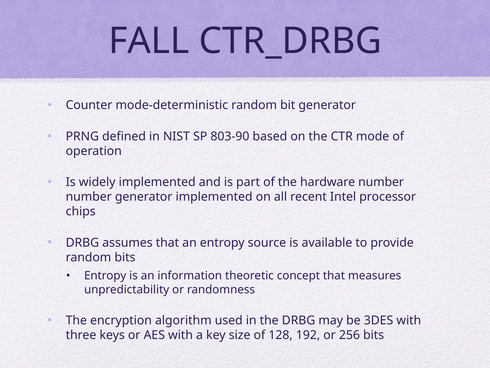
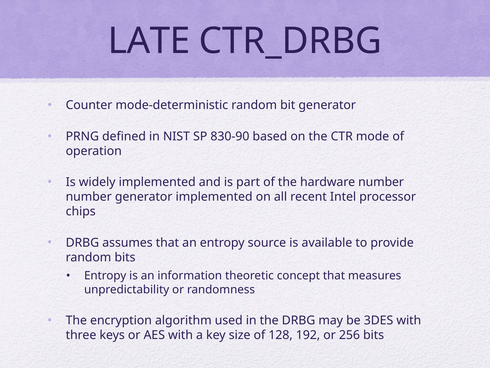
FALL: FALL -> LATE (149, 41)
803-90: 803-90 -> 830-90 (230, 136)
